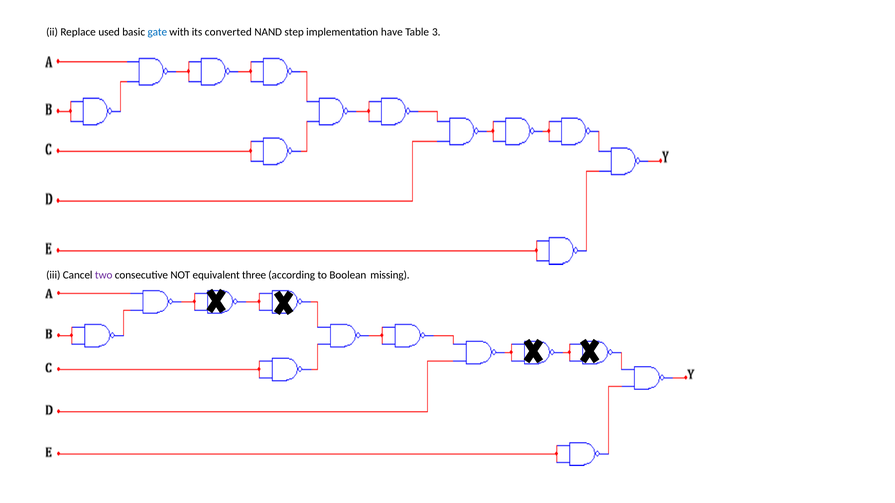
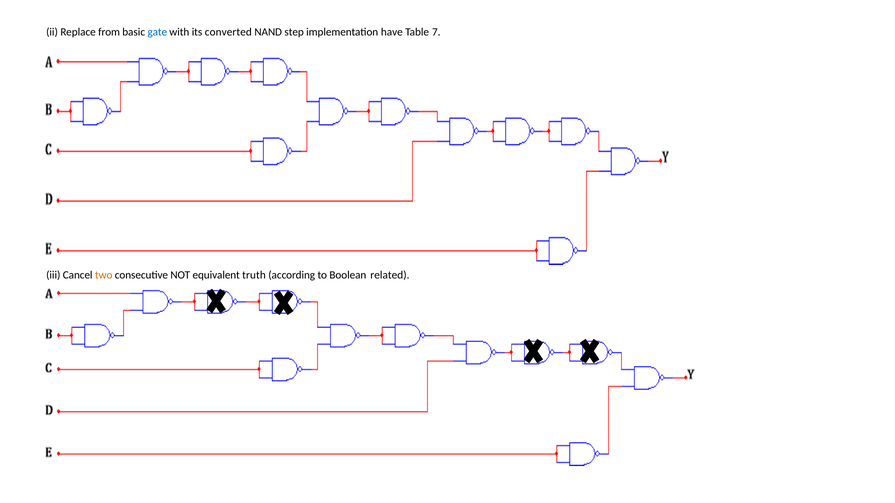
used: used -> from (109, 32)
3: 3 -> 7 (436, 32)
two colour: purple -> orange (104, 275)
three: three -> truth (254, 275)
missing: missing -> related (390, 275)
